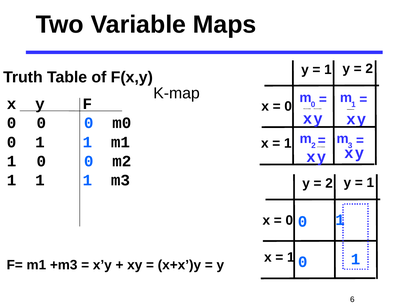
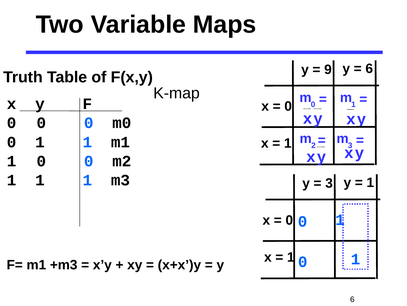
1: 1 -> 9 (328, 69)
2: 2 -> 6 (369, 69)
2: 2 -> 3 (329, 183)
